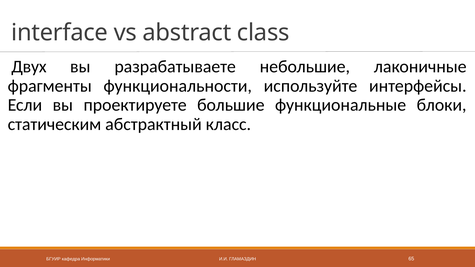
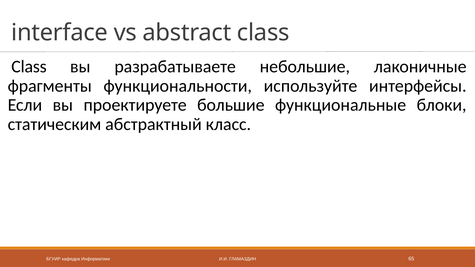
Двух: Двух -> Class (29, 67)
